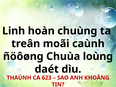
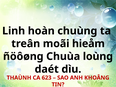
caùnh: caùnh -> hieåm (88, 44)
